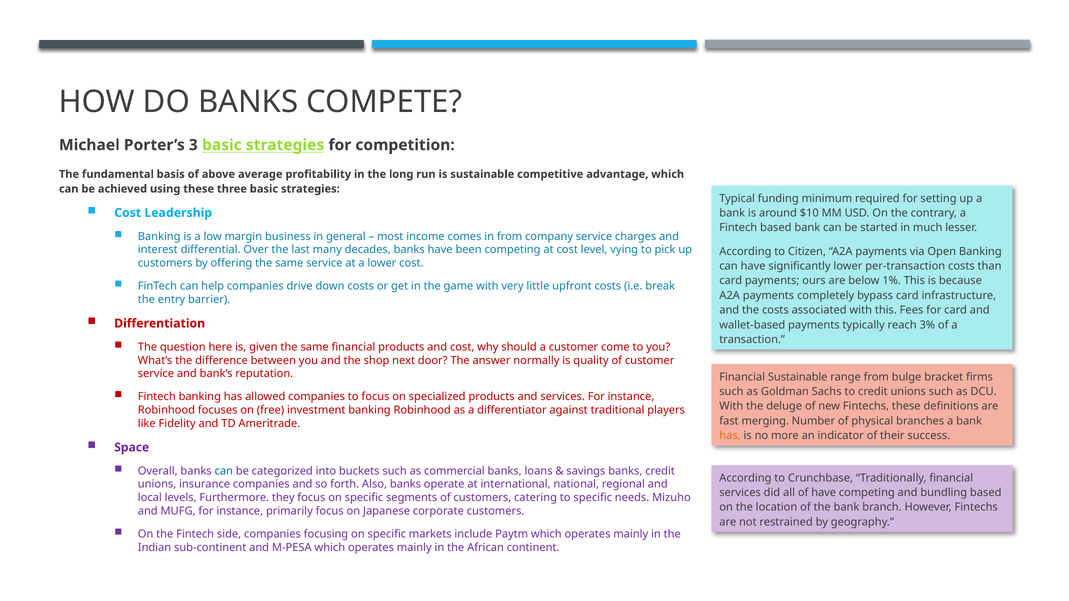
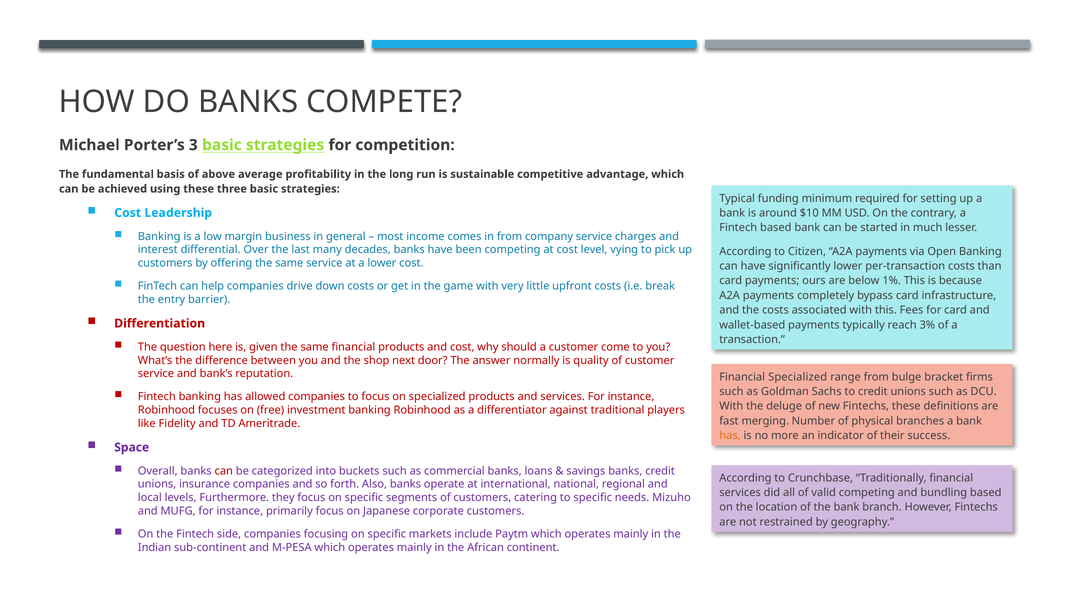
Financial Sustainable: Sustainable -> Specialized (798, 377)
can colour: blue -> red (224, 471)
of have: have -> valid (824, 493)
